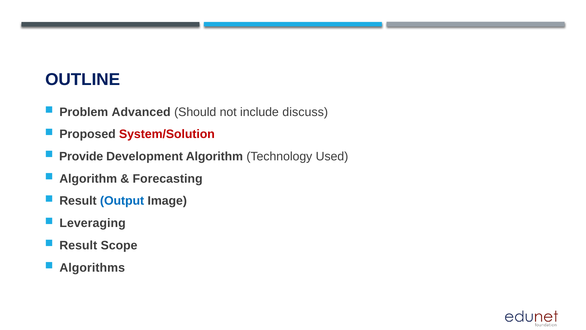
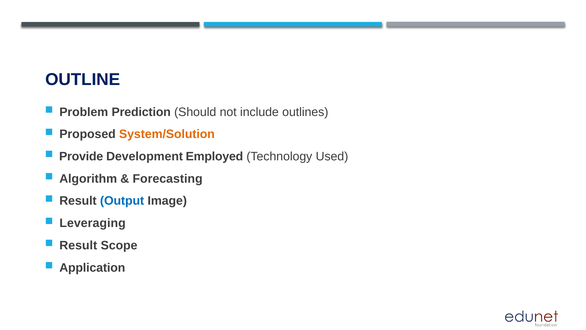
Advanced: Advanced -> Prediction (141, 112)
discuss: discuss -> outlines (305, 112)
System/Solution colour: red -> orange (167, 134)
Development Algorithm: Algorithm -> Employed (214, 156)
Algorithms: Algorithms -> Application (92, 267)
